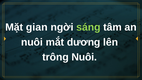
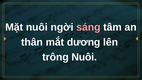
Mặt gian: gian -> nuôi (37, 27)
sáng colour: light green -> pink (88, 27)
nuôi: nuôi -> thân (32, 42)
